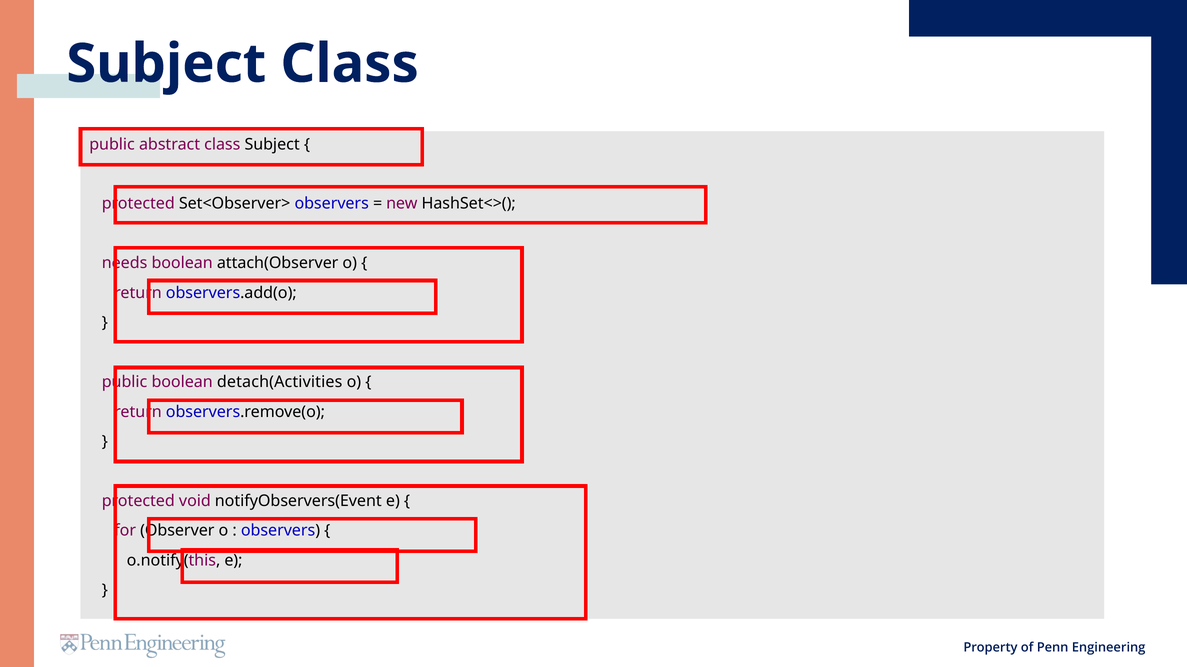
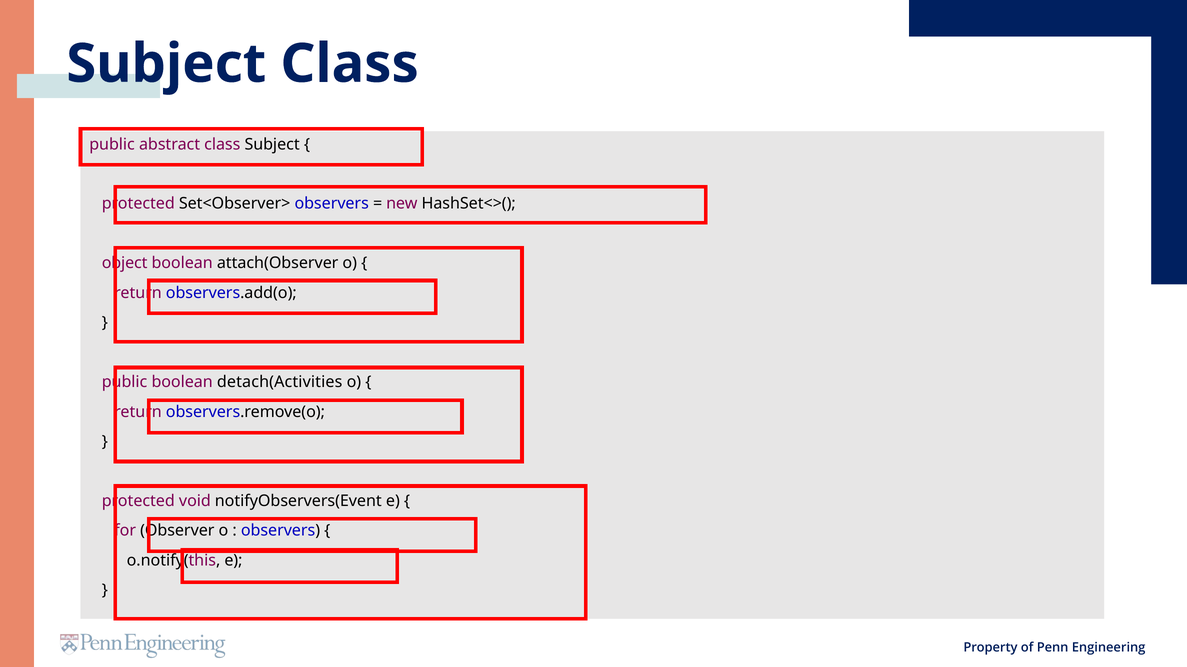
needs: needs -> object (125, 263)
